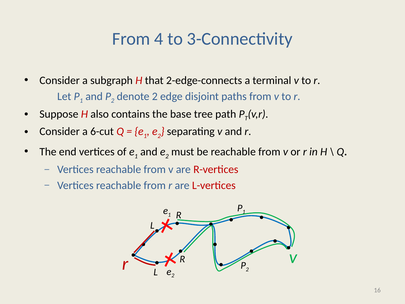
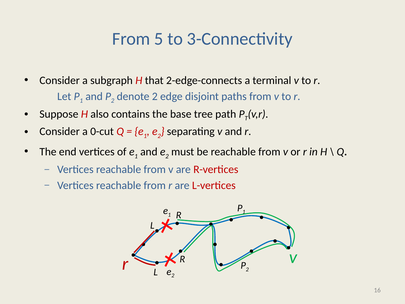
4: 4 -> 5 (159, 39)
6-cut: 6-cut -> 0-cut (102, 131)
